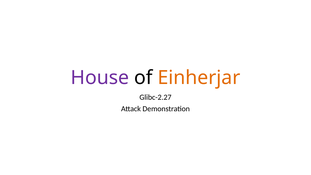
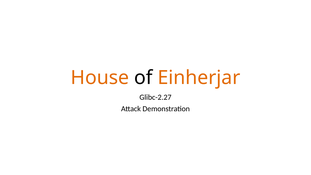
House colour: purple -> orange (100, 78)
